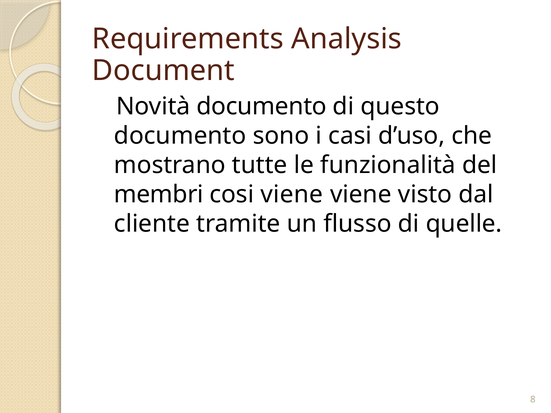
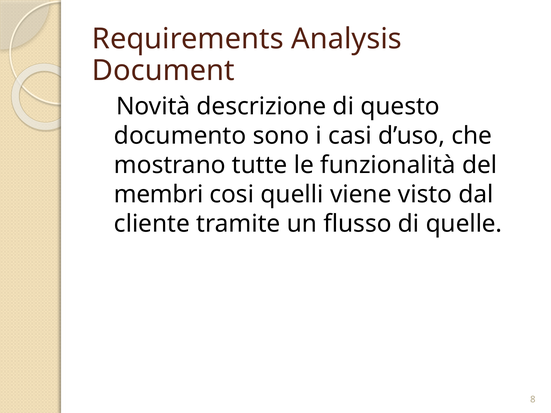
Novità documento: documento -> descrizione (262, 106)
cosi viene: viene -> quelli (292, 195)
